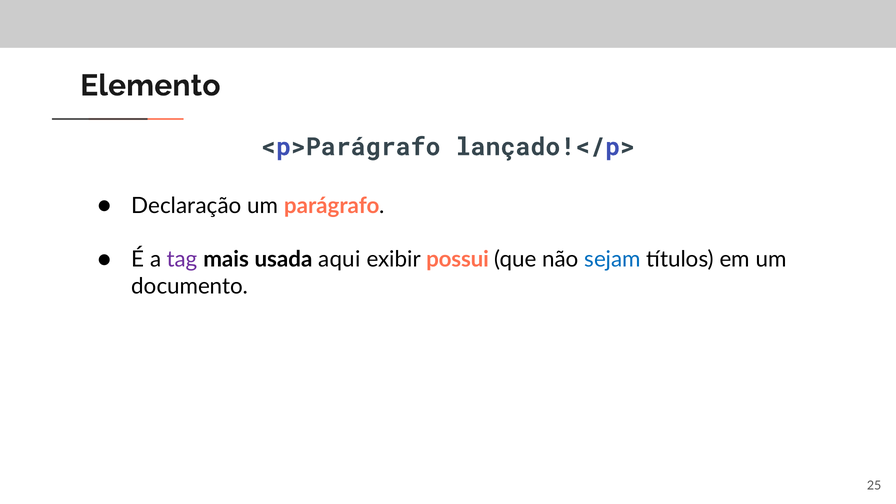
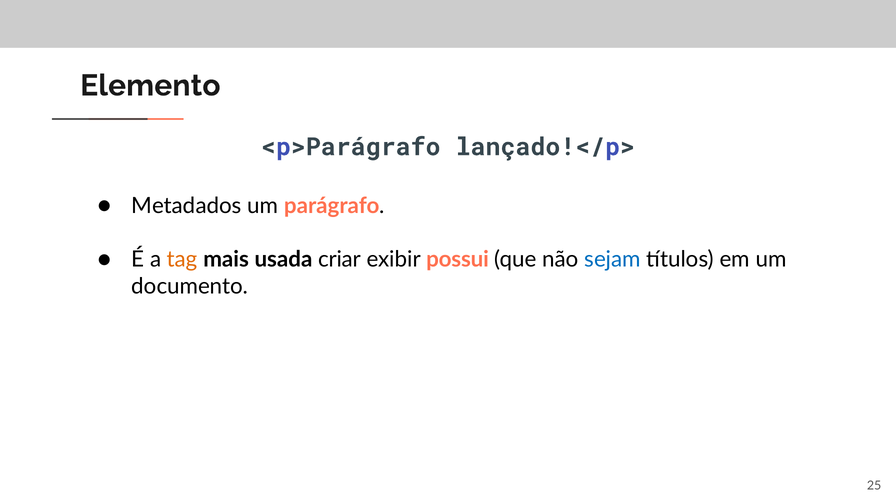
Declaração: Declaração -> Metadados (186, 206)
tag colour: purple -> orange (182, 260)
aqui: aqui -> criar (339, 260)
